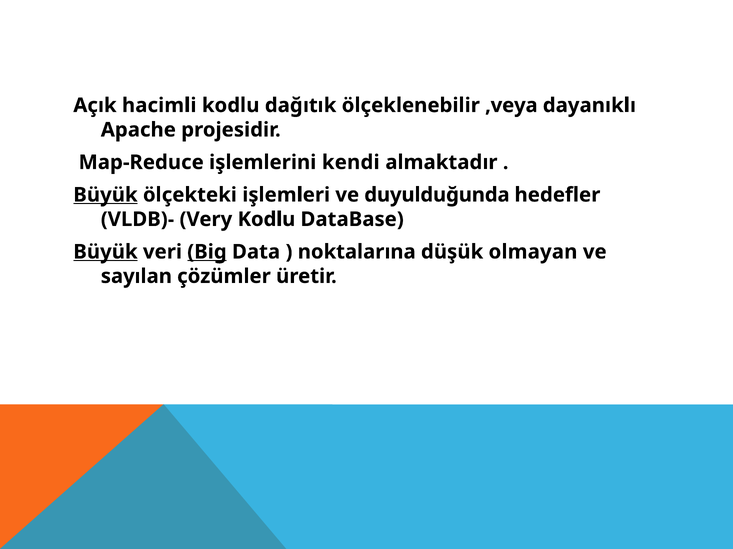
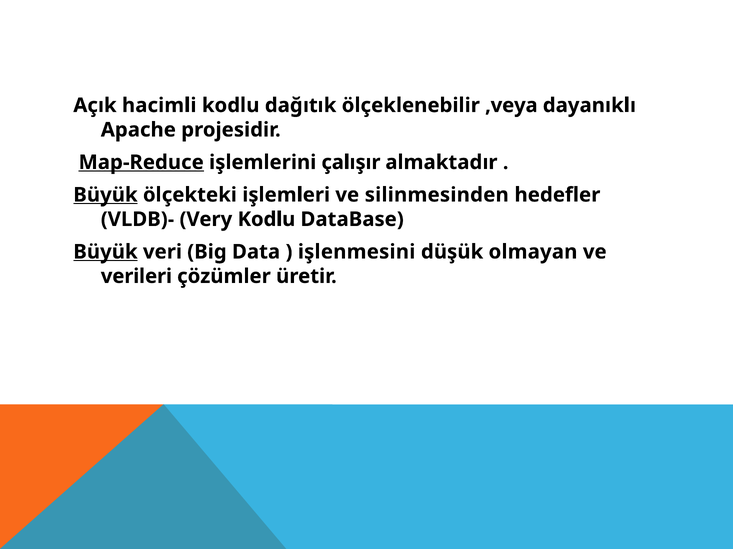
Map-Reduce underline: none -> present (141, 163)
kendi: kendi -> çalışır (351, 163)
duyulduğunda: duyulduğunda -> silinmesinden (437, 195)
Big underline: present -> none (207, 252)
noktalarına: noktalarına -> işlenmesini (357, 252)
sayılan: sayılan -> verileri (136, 277)
